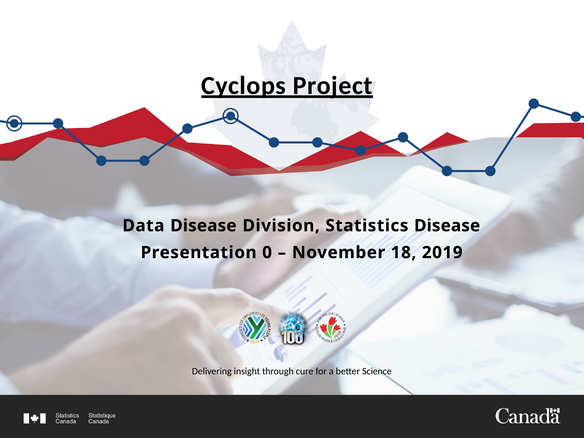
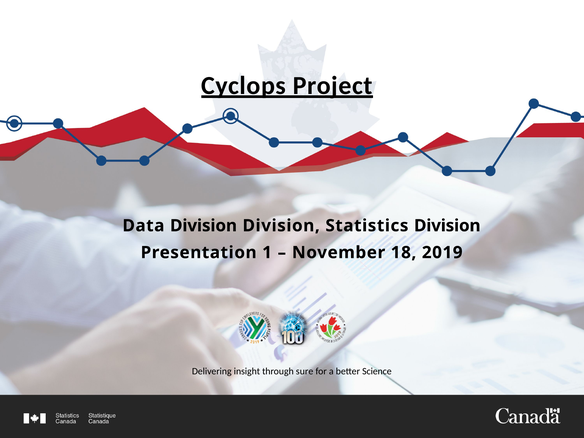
Data Disease: Disease -> Division (204, 226)
Statistics Disease: Disease -> Division (447, 226)
0: 0 -> 1 (267, 253)
cure: cure -> sure (305, 371)
